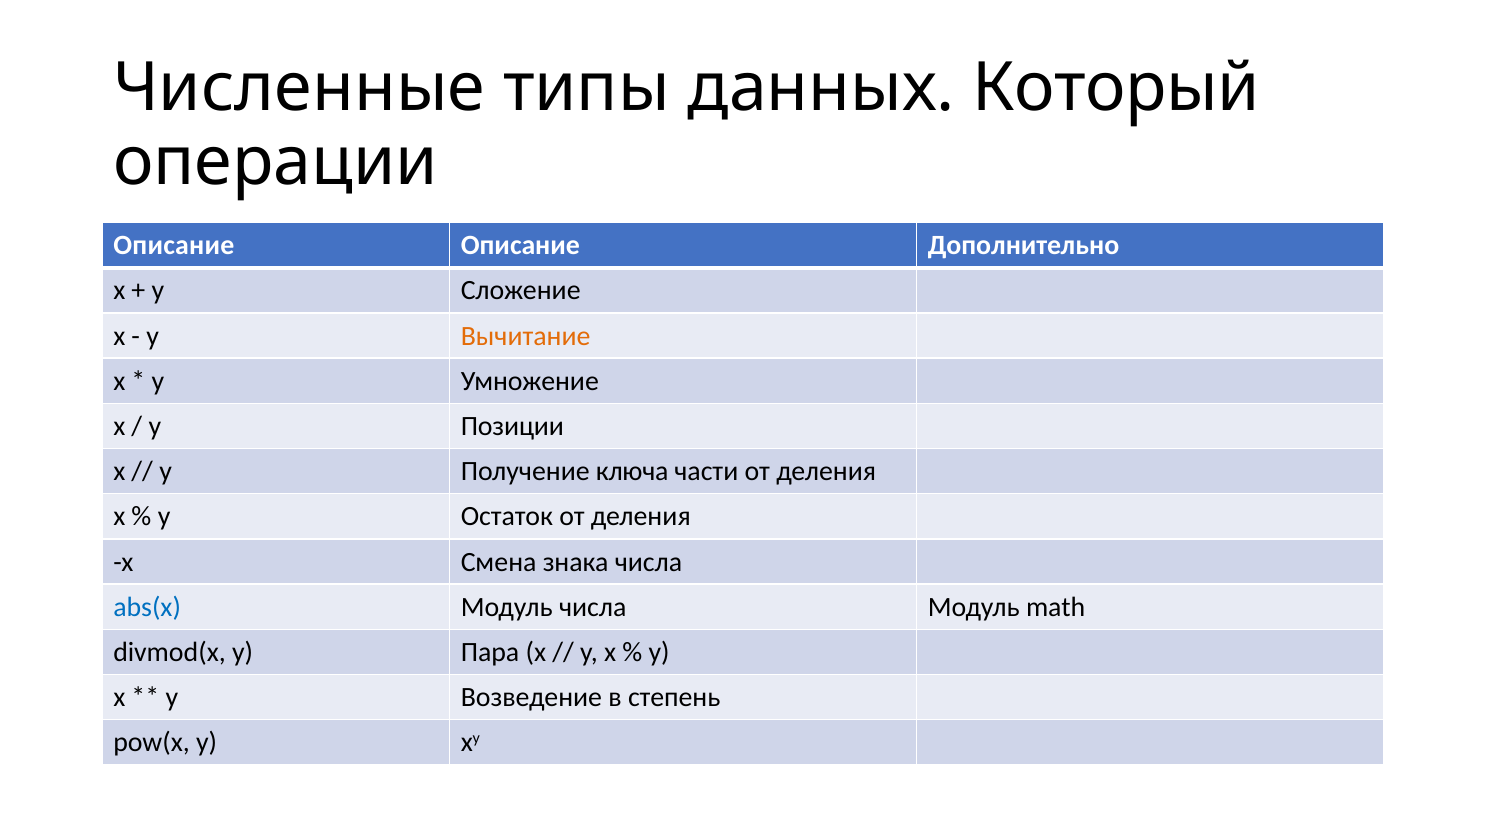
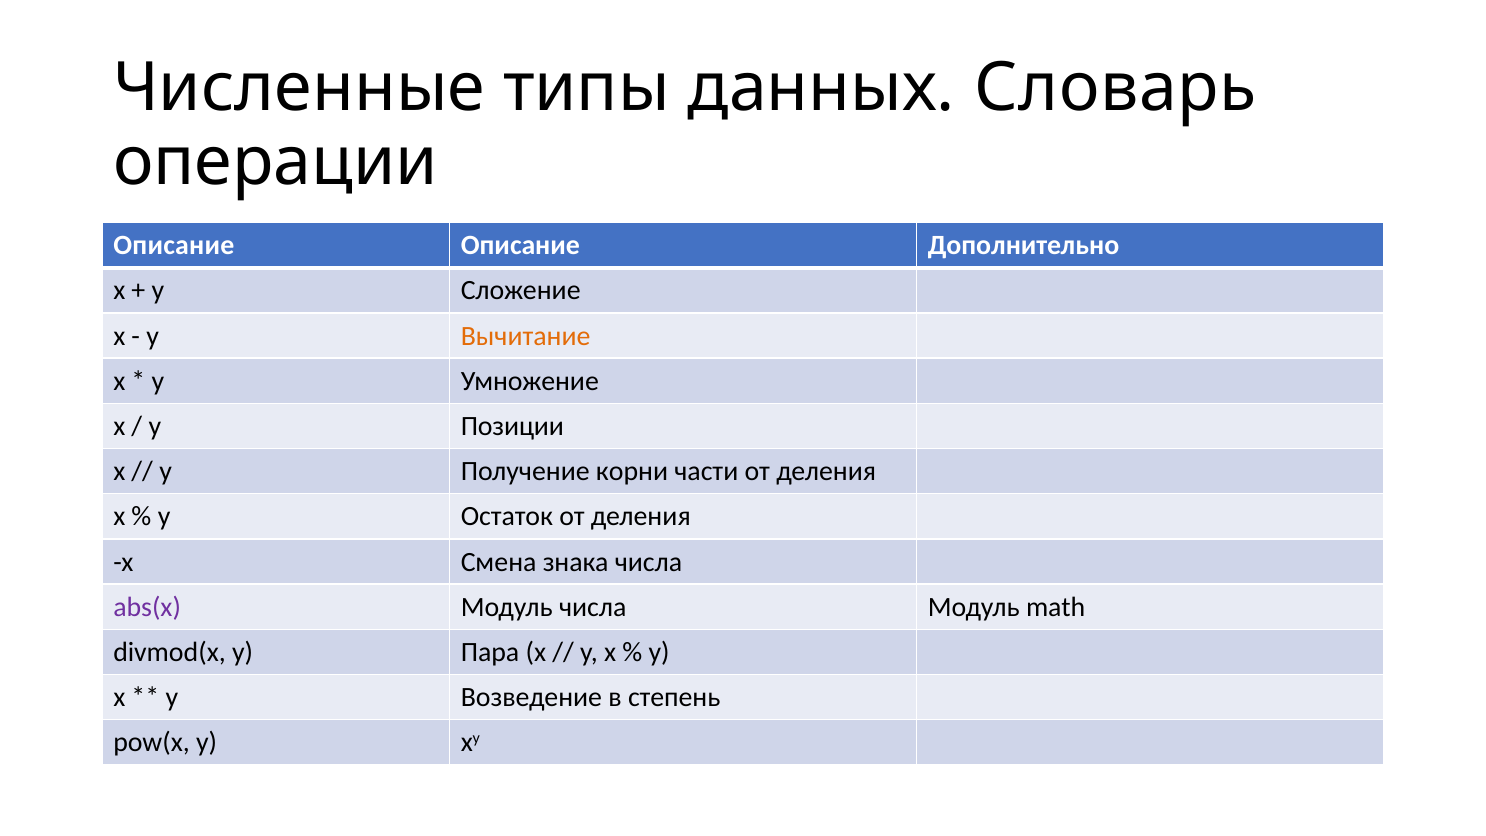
Который: Который -> Словарь (1116, 88)
ключа: ключа -> корни (632, 471)
abs(x colour: blue -> purple (147, 607)
